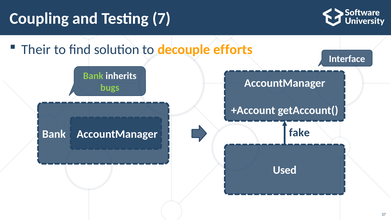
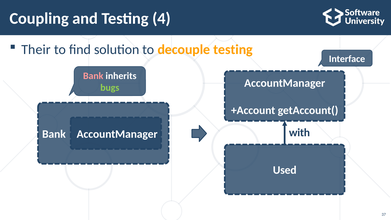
7: 7 -> 4 (162, 19)
decouple efforts: efforts -> testing (233, 50)
Bank colour: light green -> pink (93, 76)
fake: fake -> with (299, 133)
